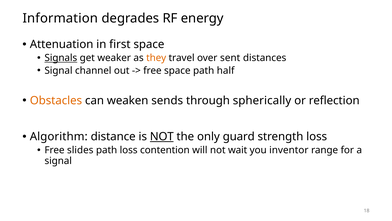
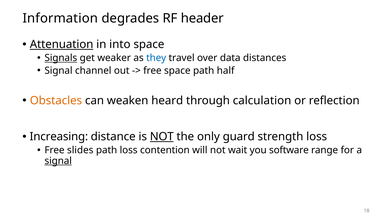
energy: energy -> header (202, 18)
Attenuation underline: none -> present (62, 44)
first: first -> into (120, 44)
they colour: orange -> blue (156, 58)
sent: sent -> data (230, 58)
sends: sends -> heard (167, 100)
spherically: spherically -> calculation (262, 100)
Algorithm: Algorithm -> Increasing (59, 136)
inventor: inventor -> software (289, 150)
signal underline: none -> present (58, 160)
